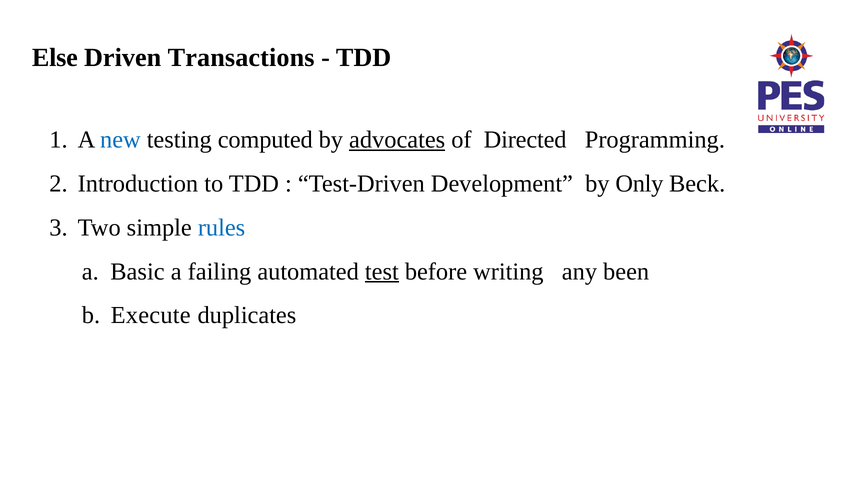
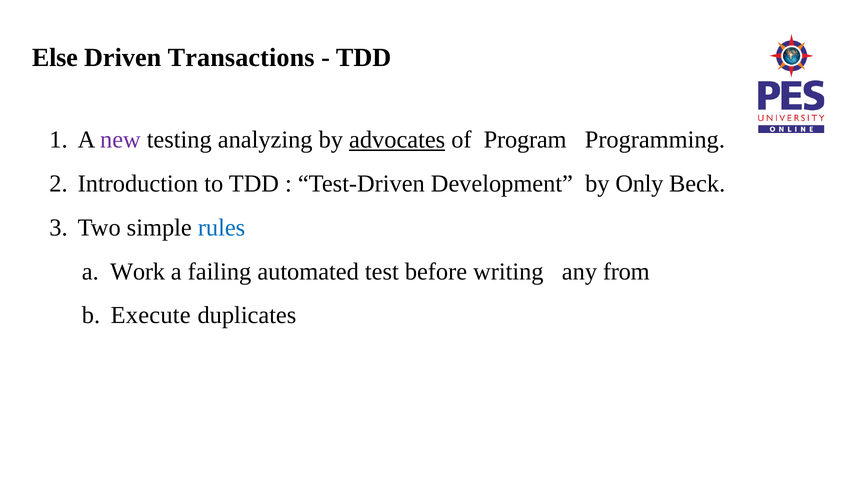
new colour: blue -> purple (120, 140)
computed: computed -> analyzing (265, 140)
Directed: Directed -> Program (525, 140)
Basic: Basic -> Work (138, 271)
test underline: present -> none (382, 271)
been: been -> from (626, 271)
